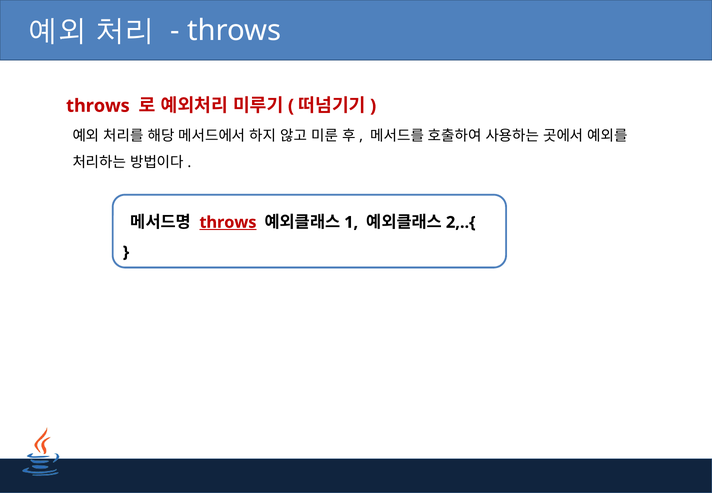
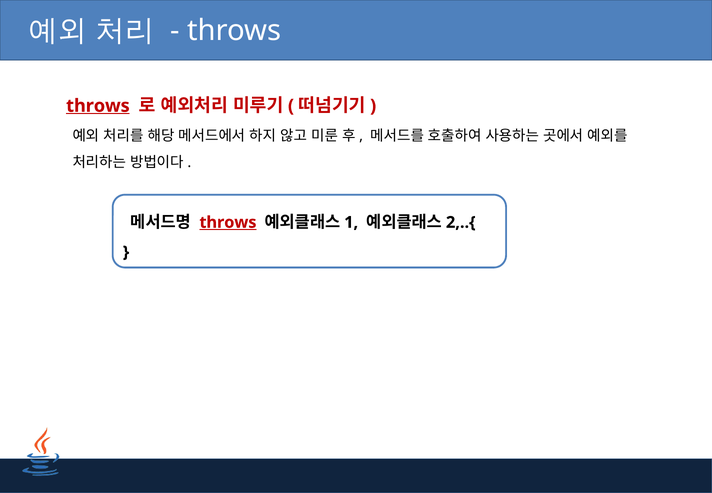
throws underline: none -> present (98, 106)
